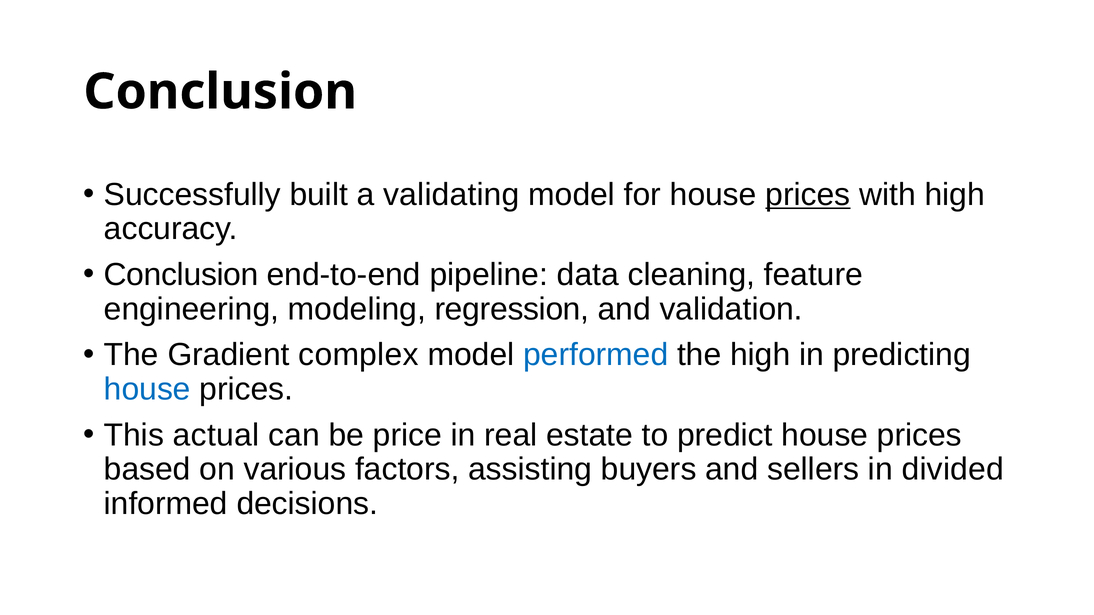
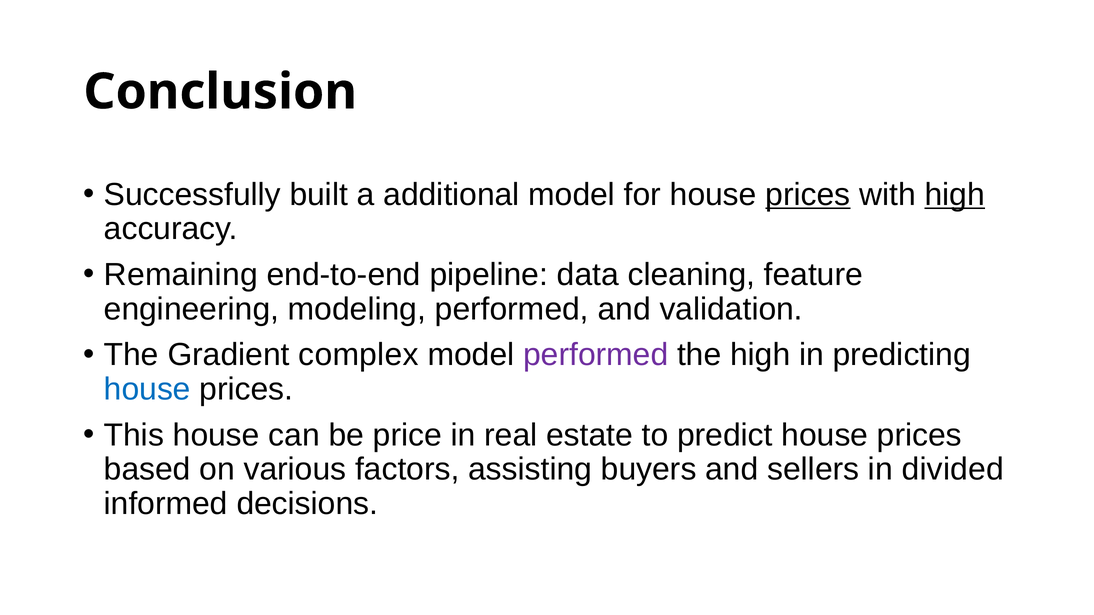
validating: validating -> additional (451, 195)
high underline: none -> present (955, 195)
Conclusion: Conclusion -> Remaining (181, 275)
modeling regression: regression -> performed (512, 309)
performed colour: blue -> purple (596, 355)
This actual: actual -> house (216, 435)
